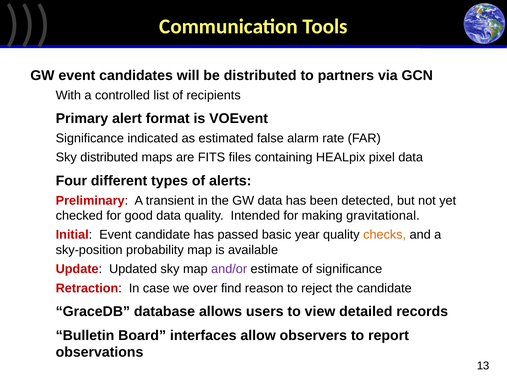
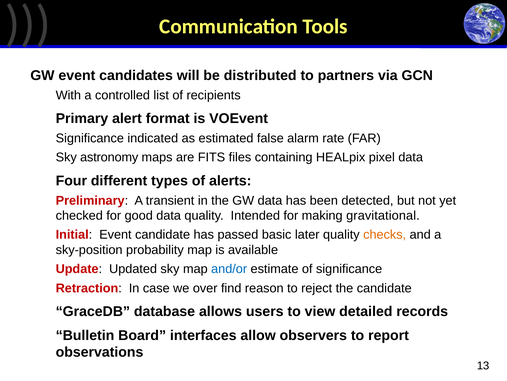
Sky distributed: distributed -> astronomy (109, 157)
year: year -> later (307, 234)
and/or colour: purple -> blue (229, 269)
